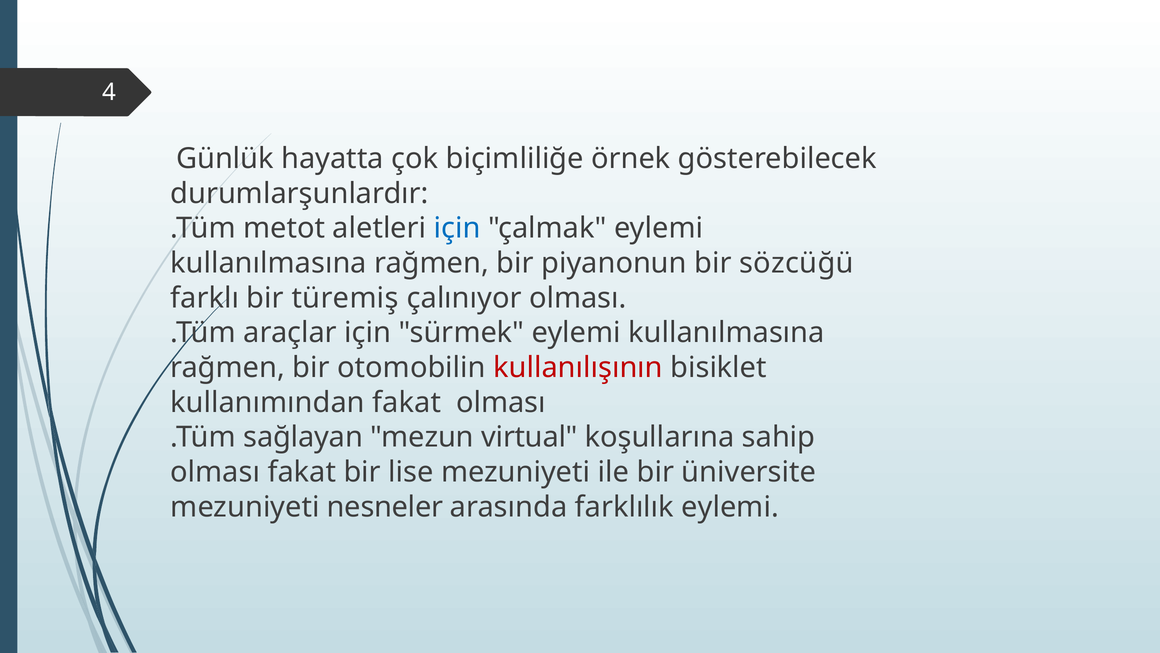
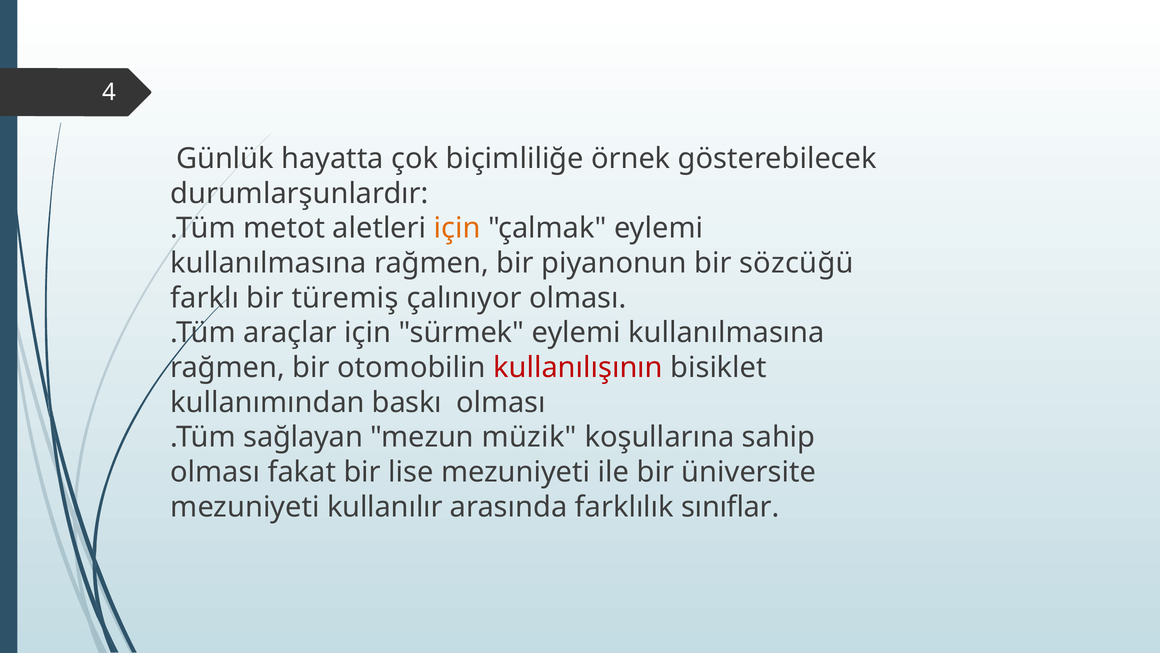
için colour: blue -> orange (457, 228)
kullanımından fakat: fakat -> baskı (407, 402)
virtual: virtual -> müzik (529, 437)
nesneler: nesneler -> kullanılır (385, 507)
farklılık eylemi: eylemi -> sınıflar (730, 507)
